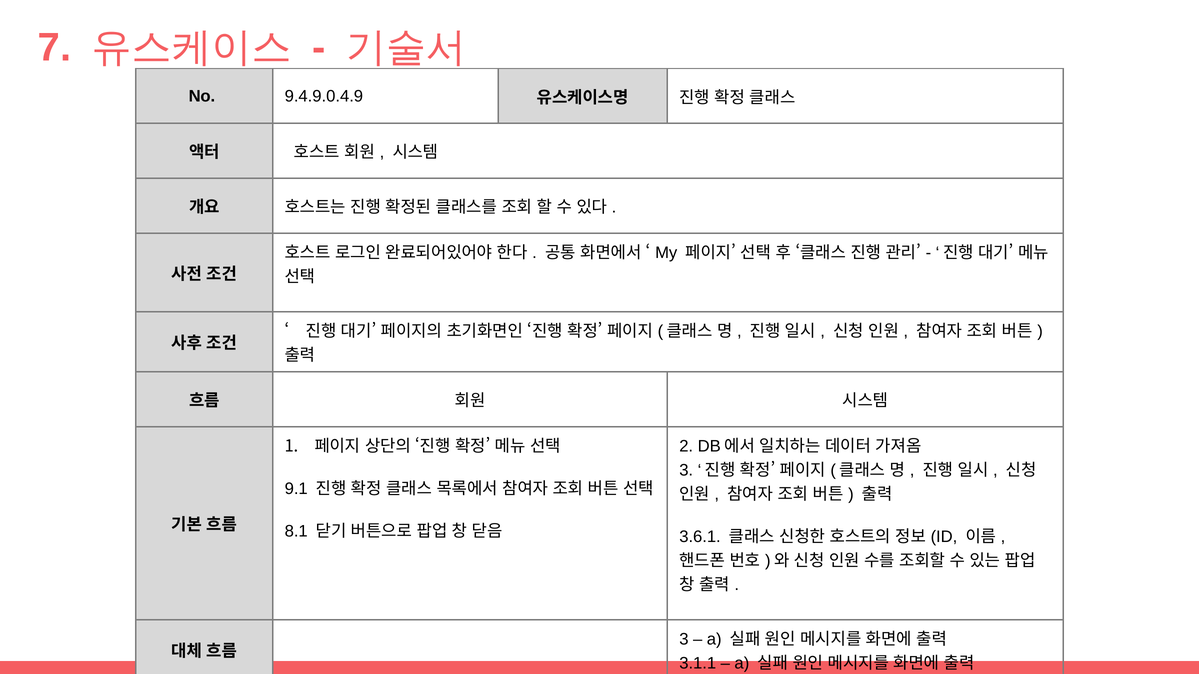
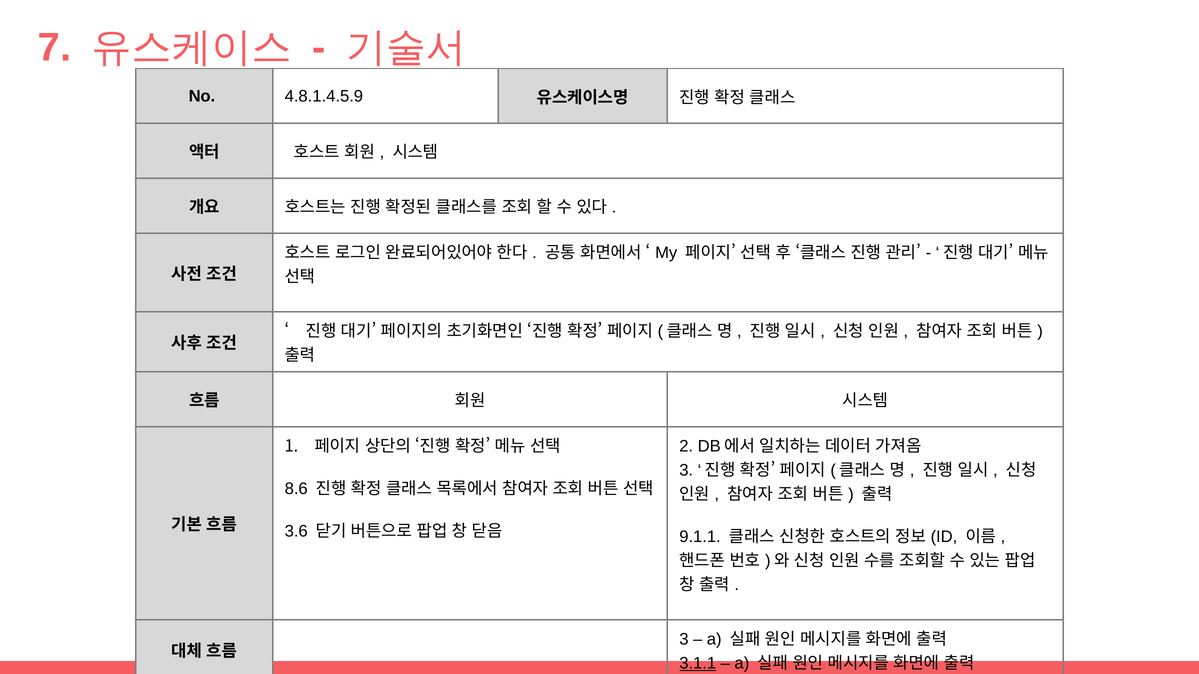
9.4.9.0.4.9: 9.4.9.0.4.9 -> 4.8.1.4.5.9 (324, 96)
9.1: 9.1 -> 8.6 (296, 489)
8.1: 8.1 -> 3.6 (296, 532)
3.6.1: 3.6.1 -> 9.1.1 (700, 537)
3.1.1 underline: none -> present (698, 664)
